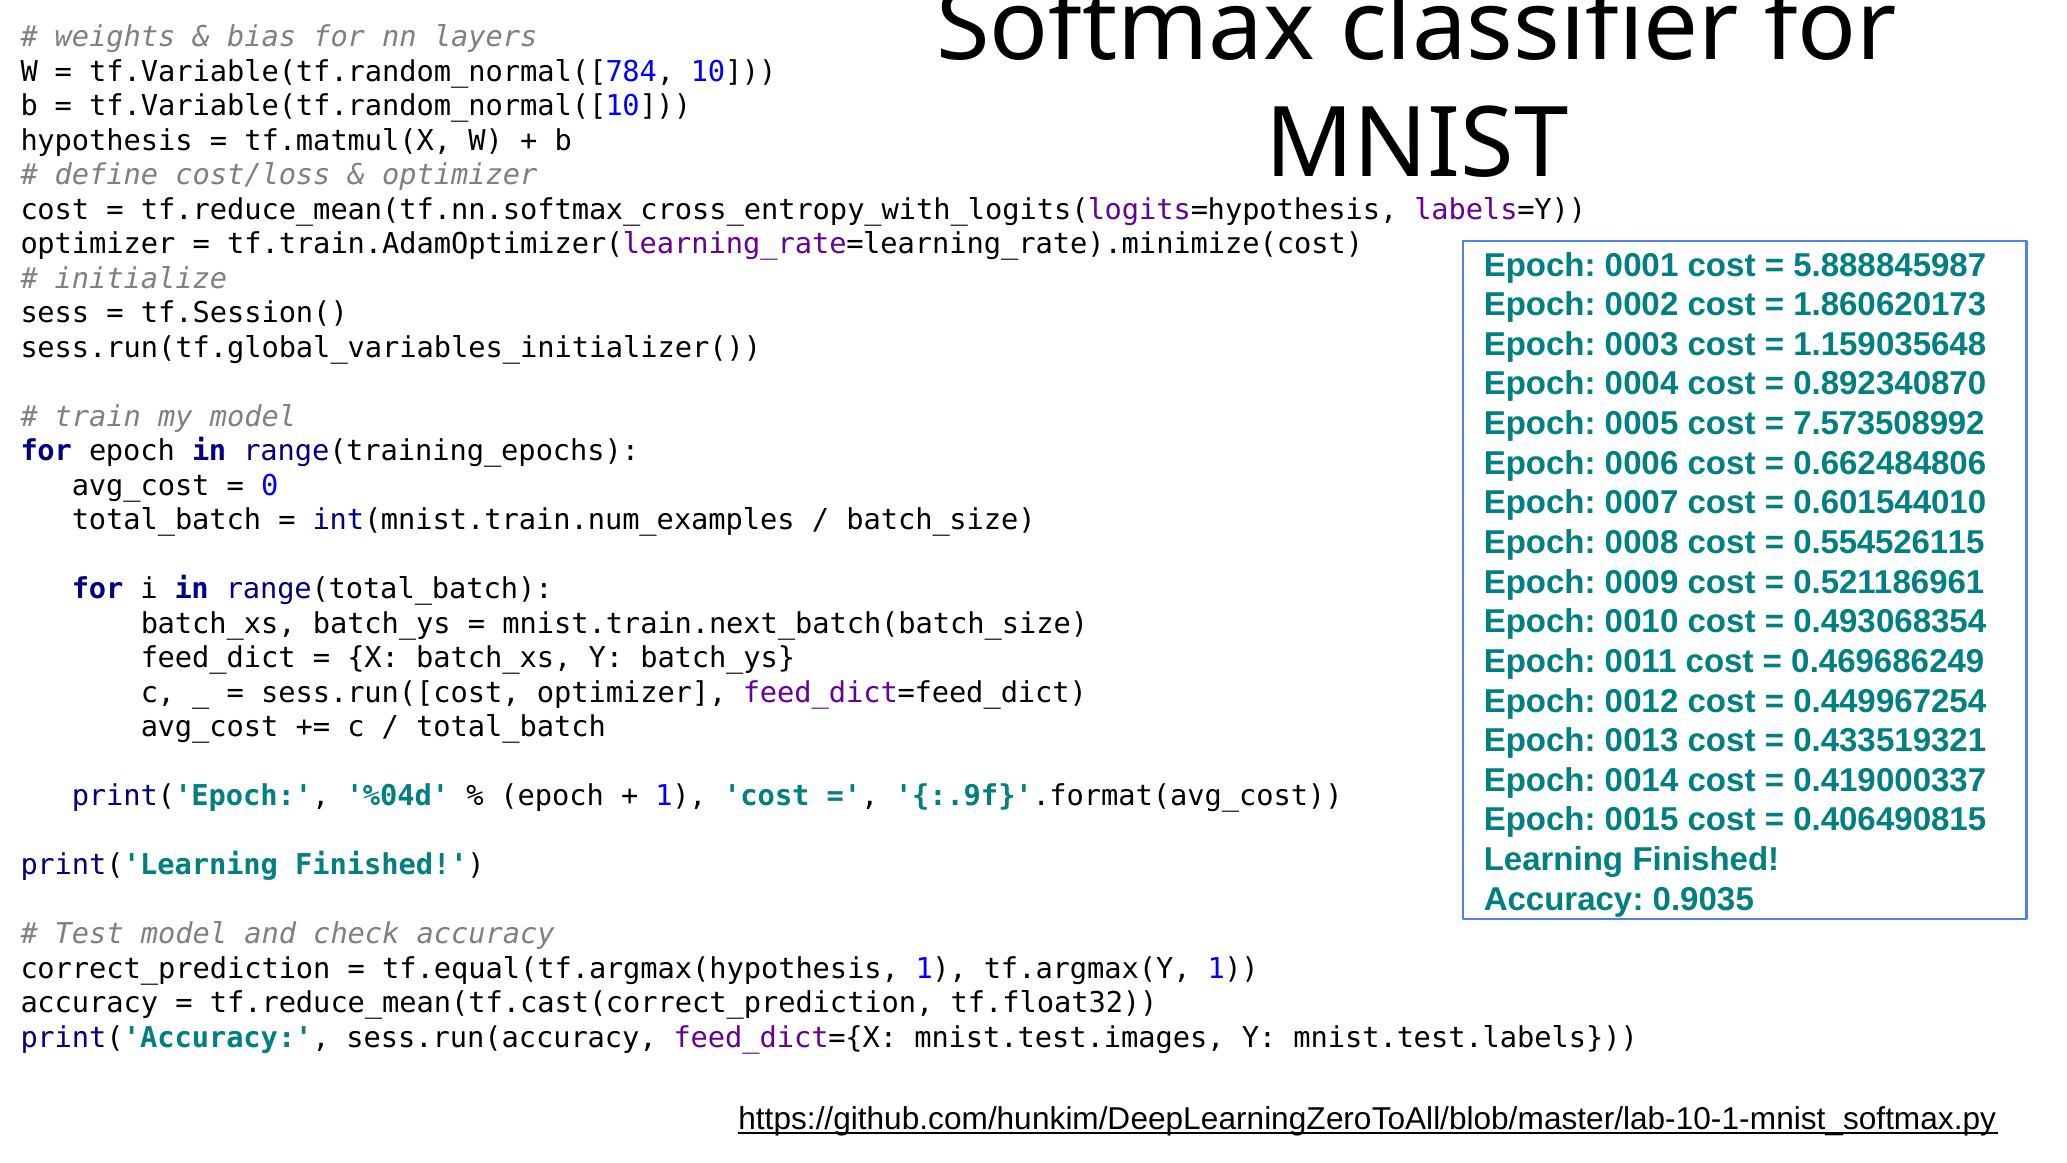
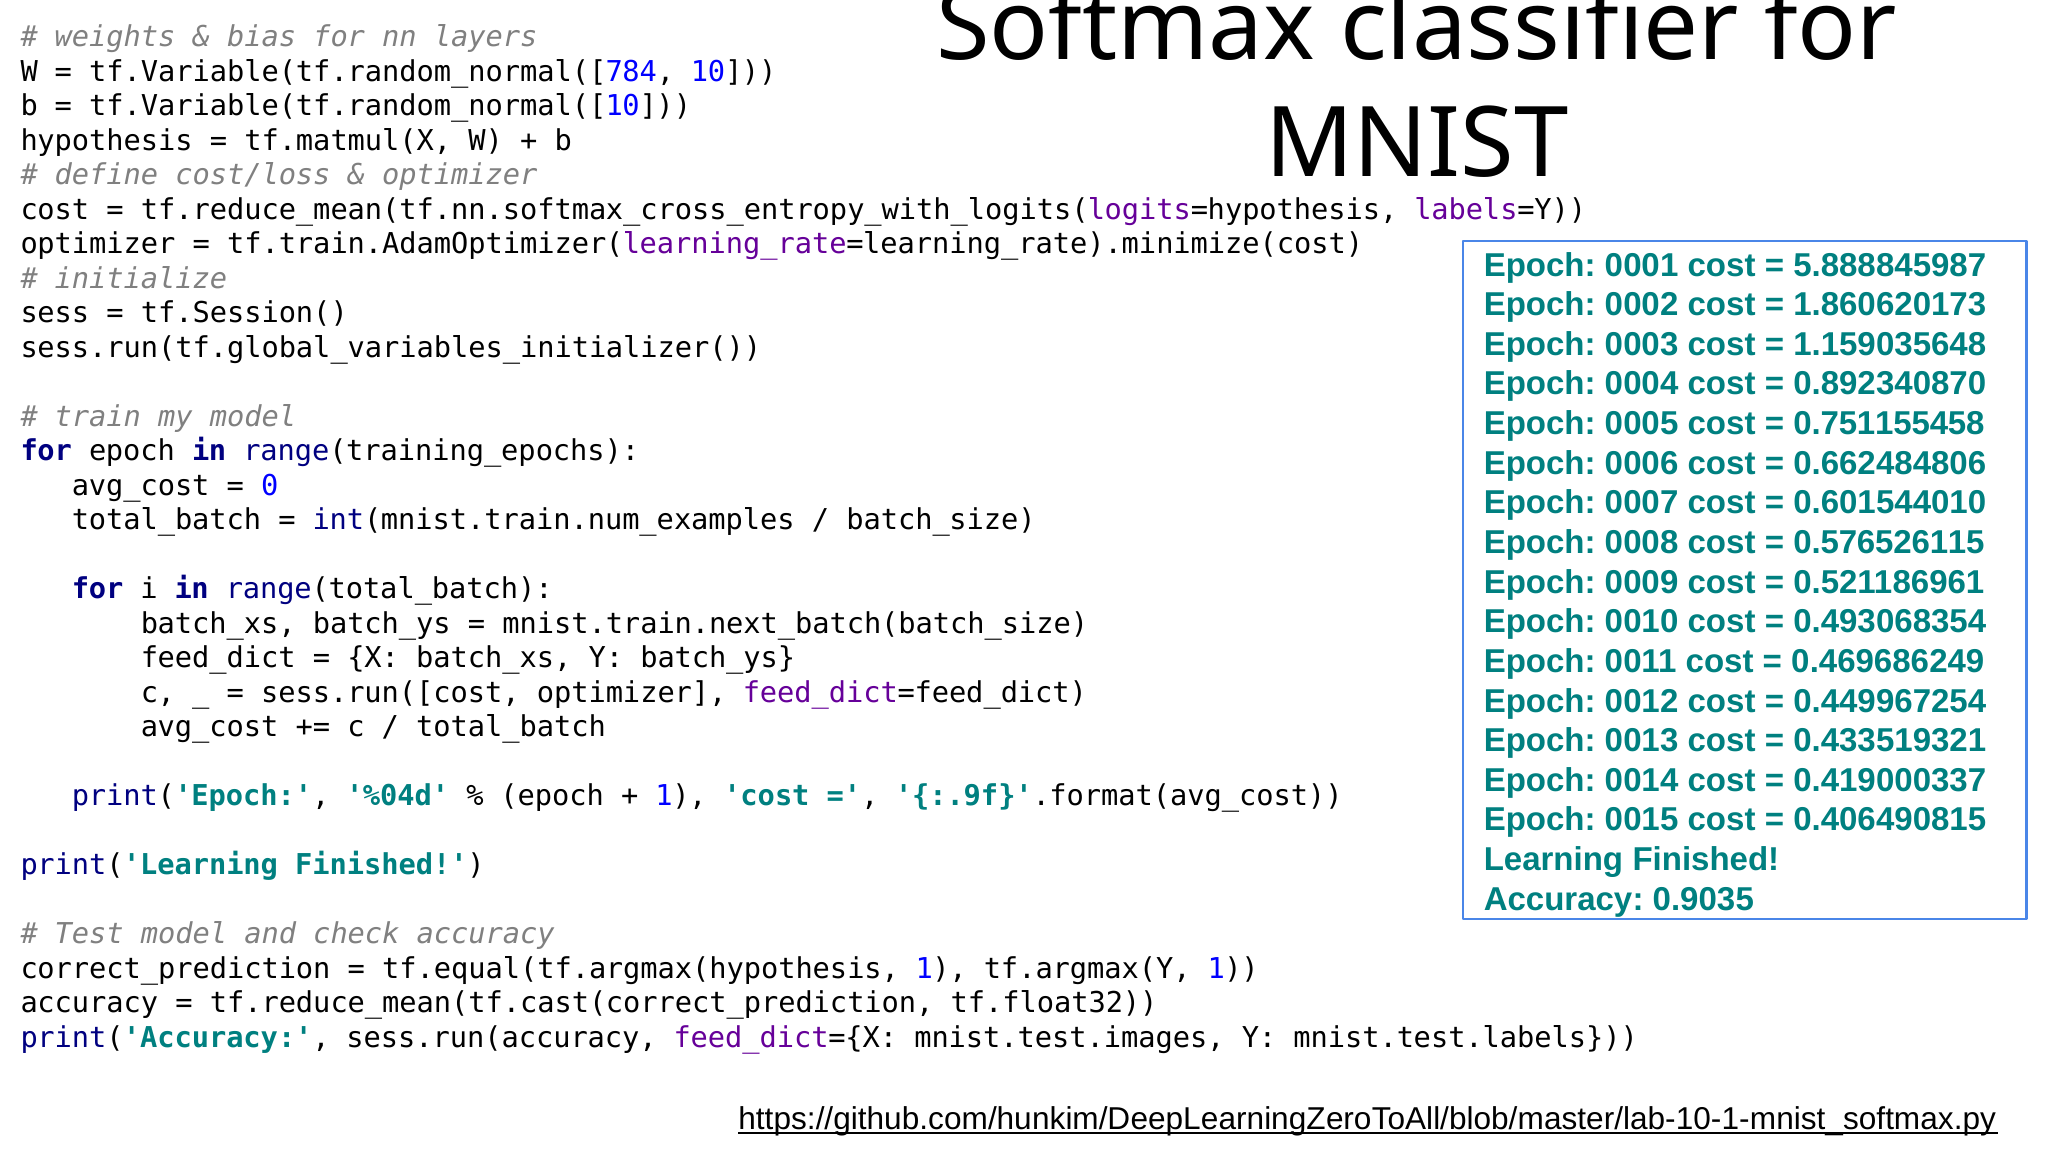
7.573508992: 7.573508992 -> 0.751155458 (1889, 424)
0.554526115: 0.554526115 -> 0.576526115 (1889, 542)
